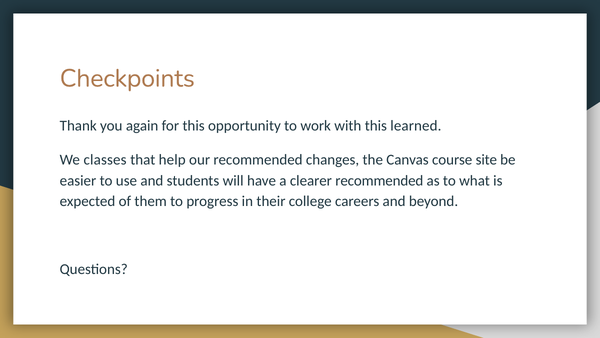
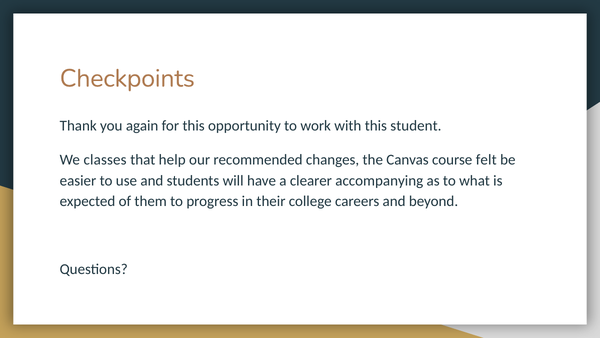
learned: learned -> student (416, 126)
site: site -> felt (486, 160)
clearer recommended: recommended -> accompanying (379, 180)
